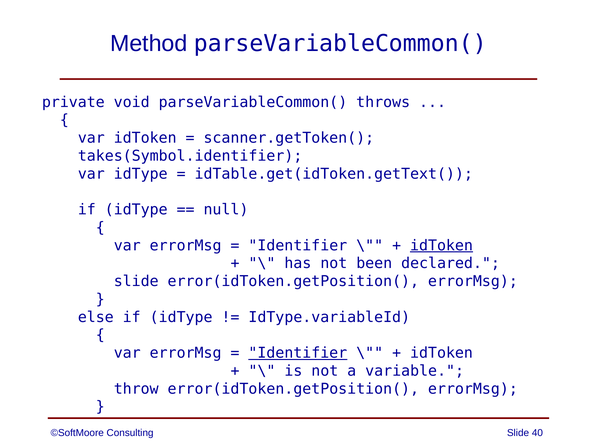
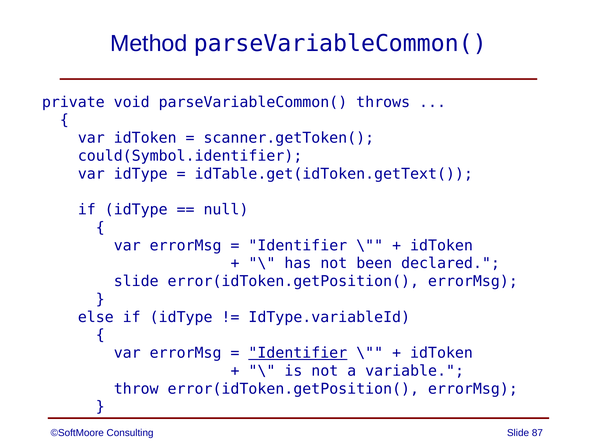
takes(Symbol.identifier: takes(Symbol.identifier -> could(Symbol.identifier (190, 156)
idToken underline: present -> none (441, 245)
40: 40 -> 87 (537, 433)
